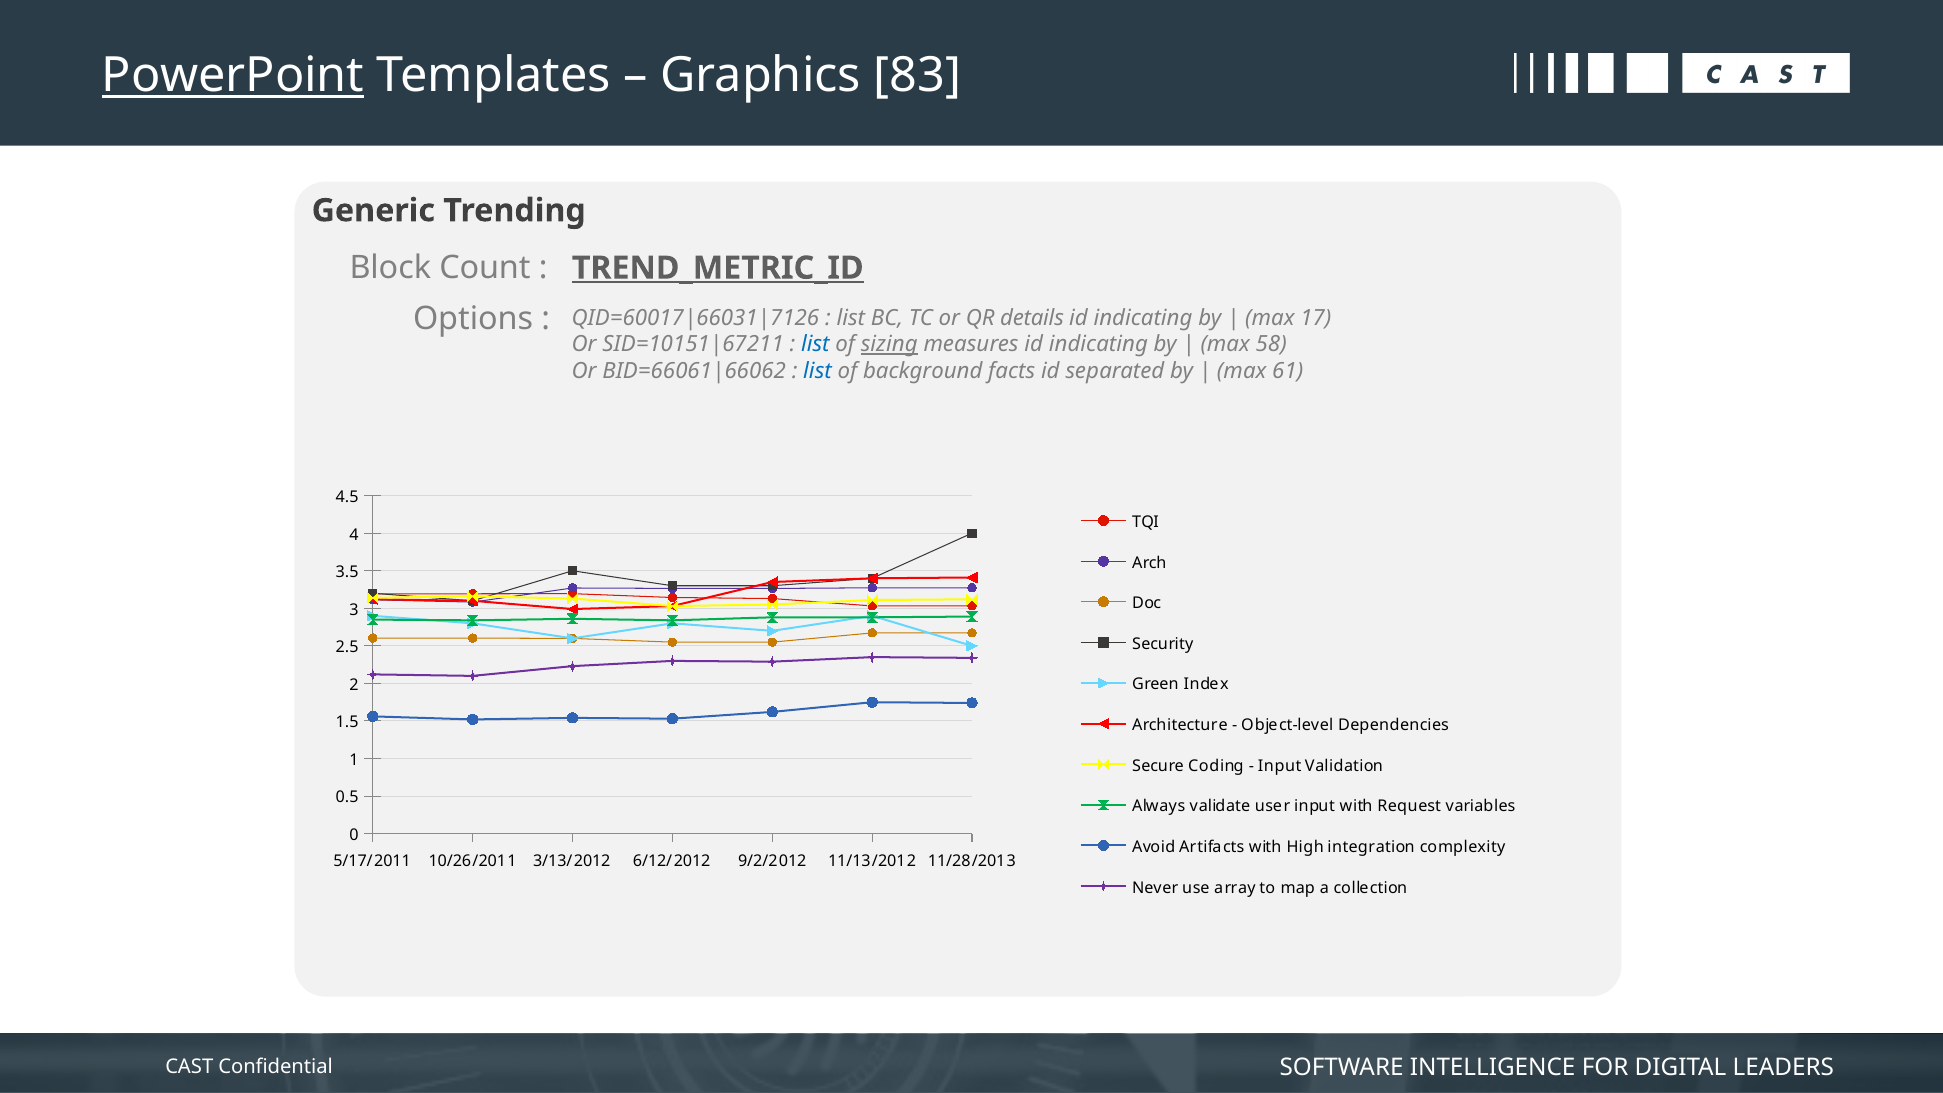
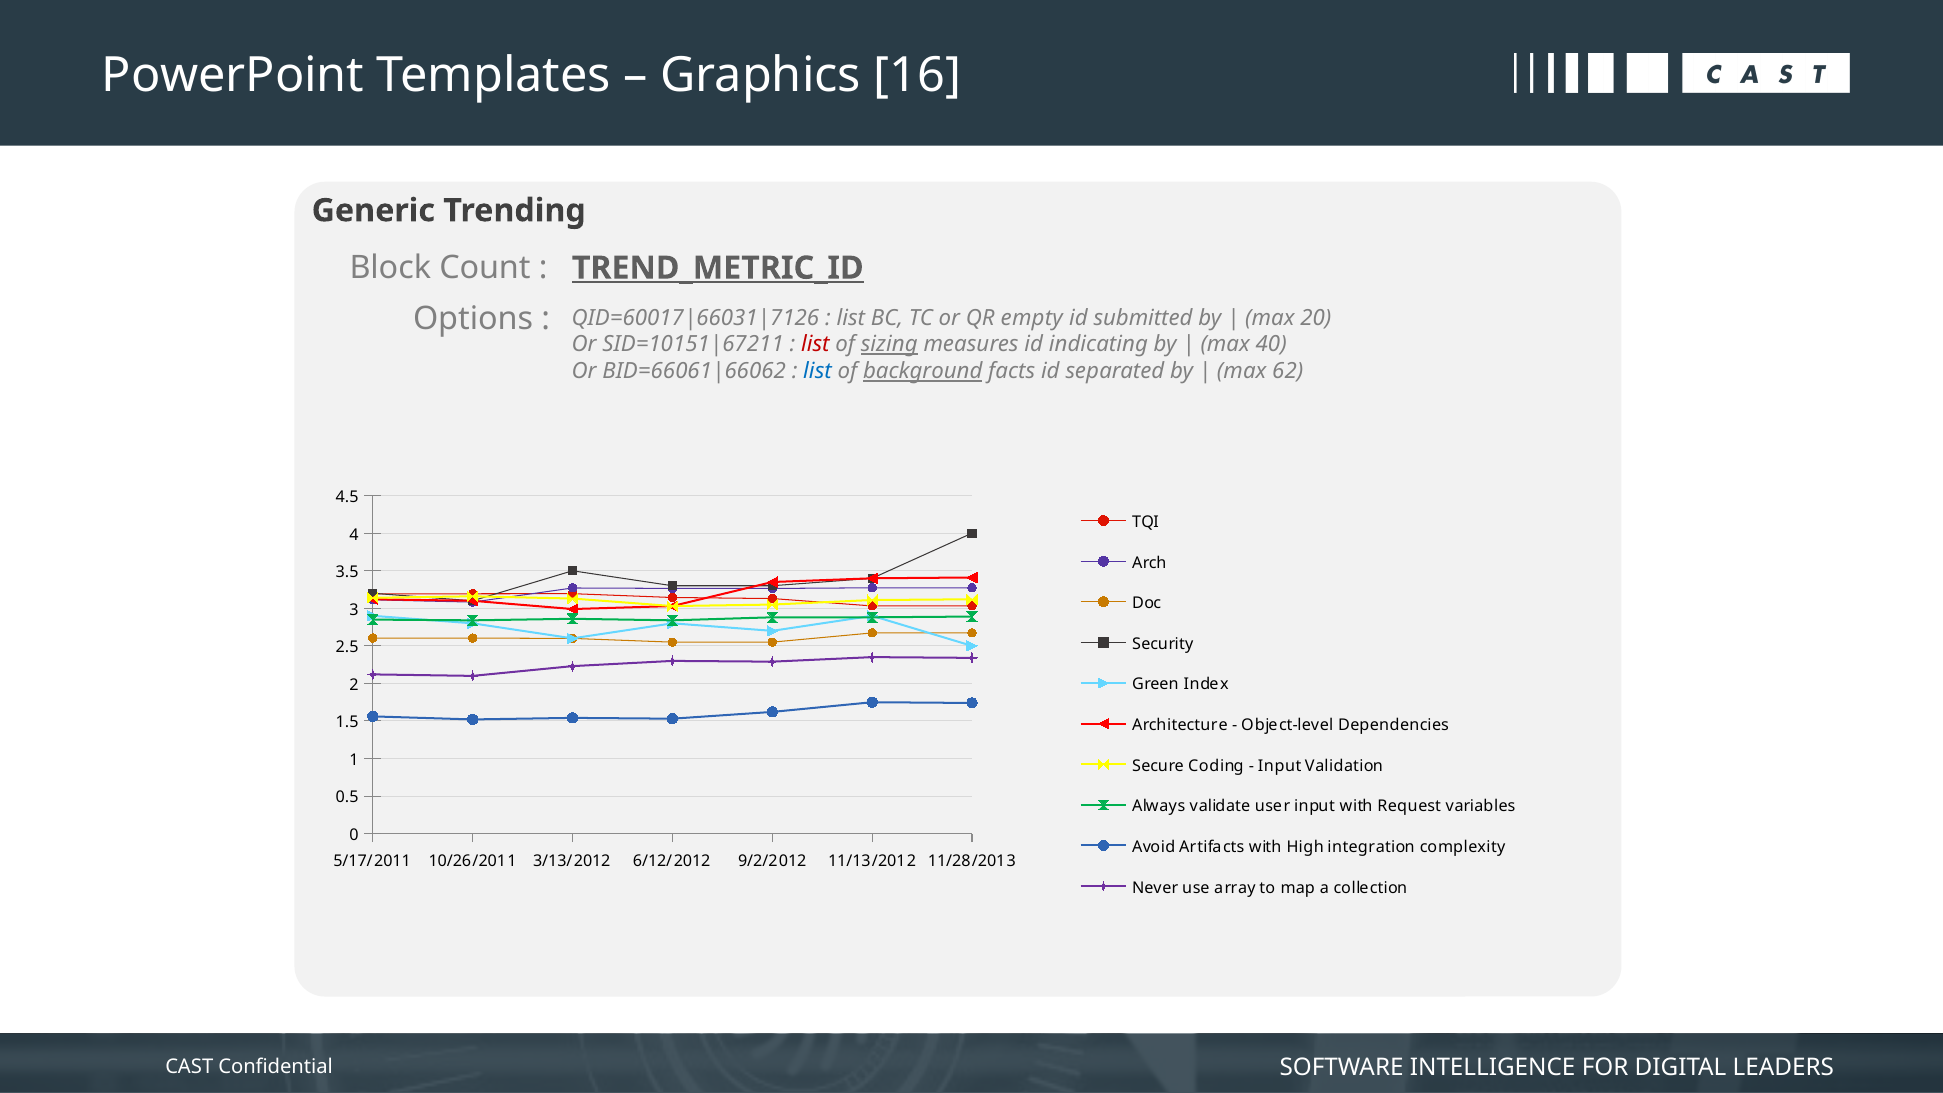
PowerPoint underline: present -> none (233, 76)
83: 83 -> 16 (917, 76)
details: details -> empty (1032, 318)
indicating: indicating -> submitted (1143, 318)
17: 17 -> 20 (1316, 318)
list colour: blue -> red (815, 345)
58: 58 -> 40 (1271, 345)
background underline: none -> present (923, 371)
61: 61 -> 62 (1288, 371)
